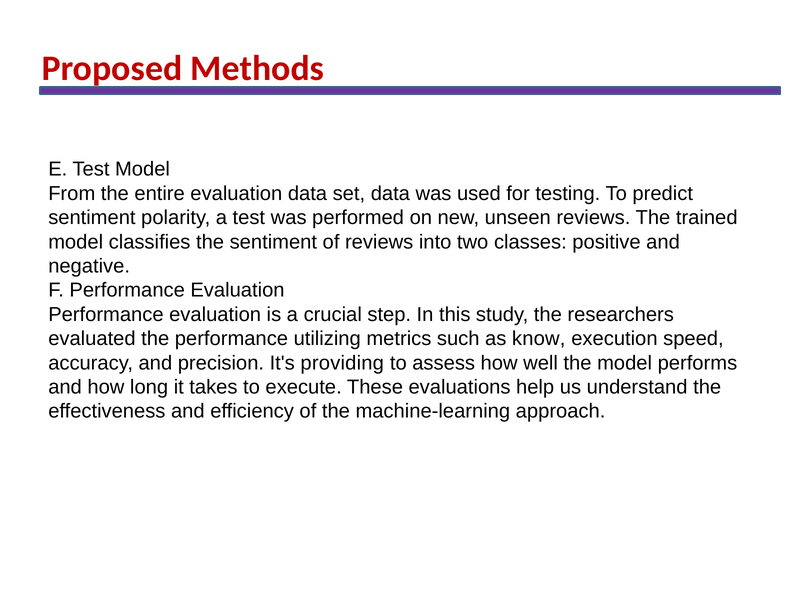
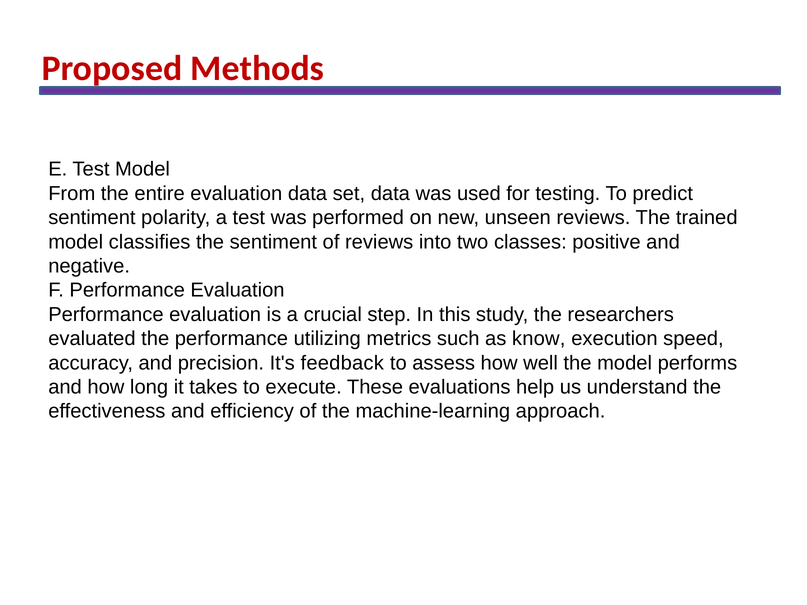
providing: providing -> feedback (342, 363)
